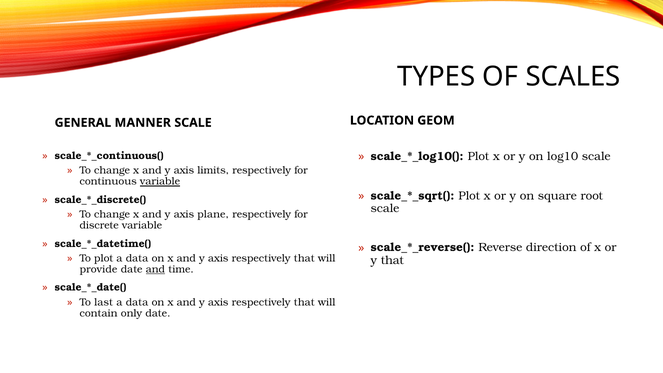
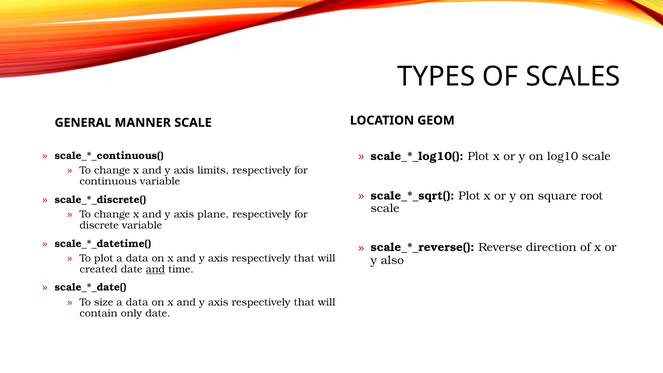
variable underline: present -> none (160, 182)
y that: that -> also (392, 260)
provide: provide -> created (98, 269)
last: last -> size (104, 302)
